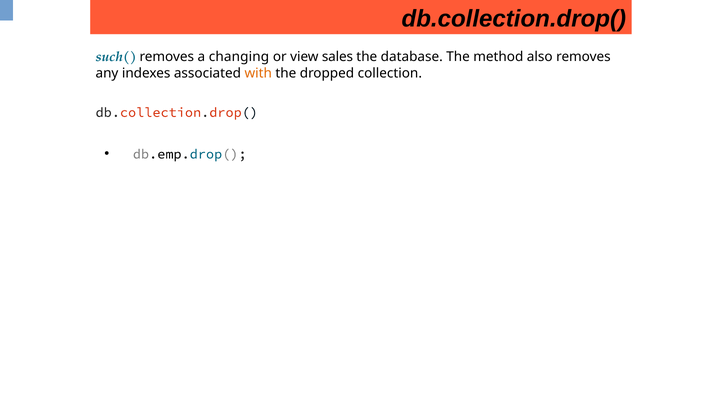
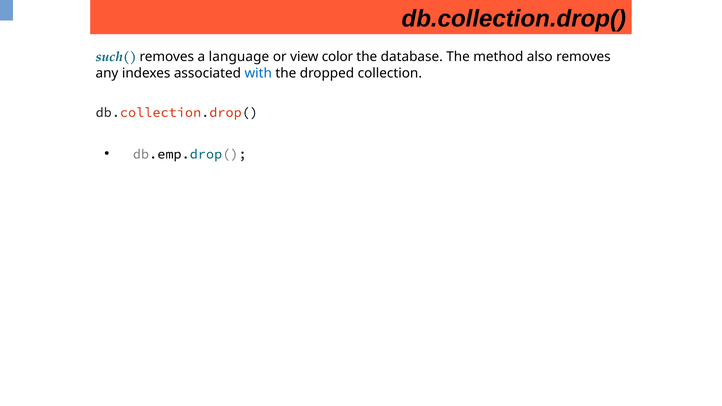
changing: changing -> language (239, 57)
sales: sales -> color (337, 57)
with colour: orange -> blue (258, 73)
